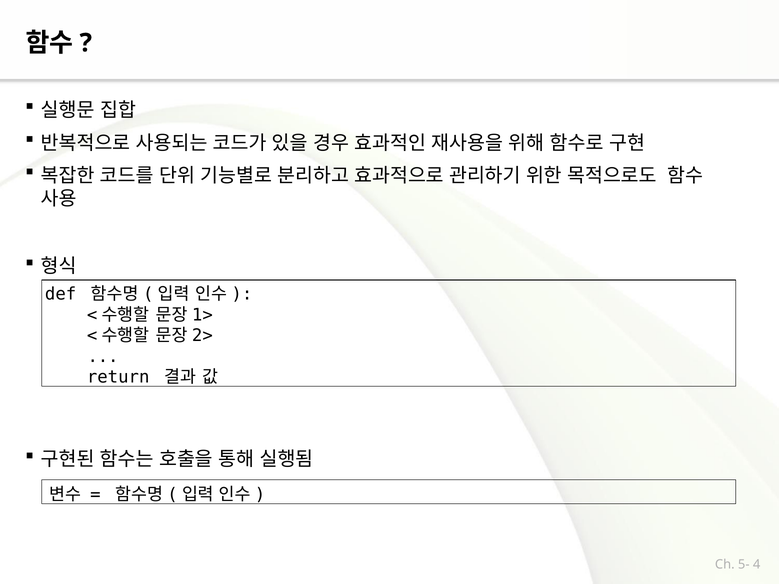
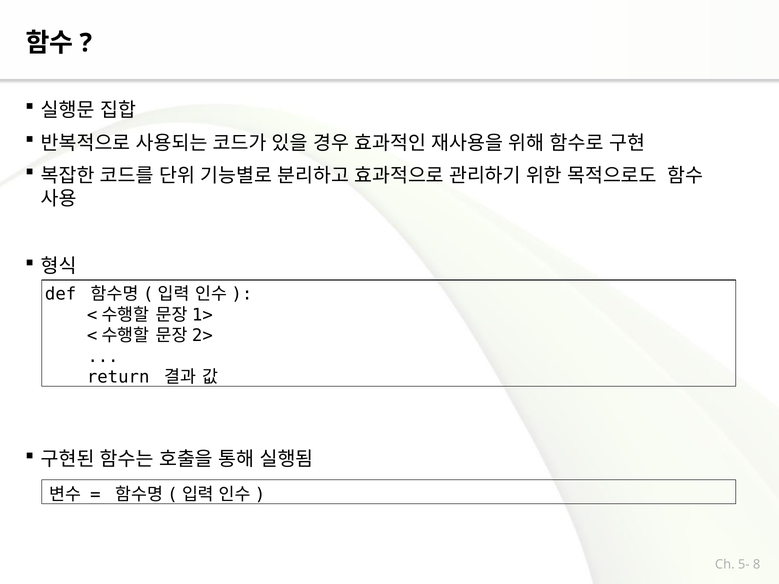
4: 4 -> 8 (757, 565)
